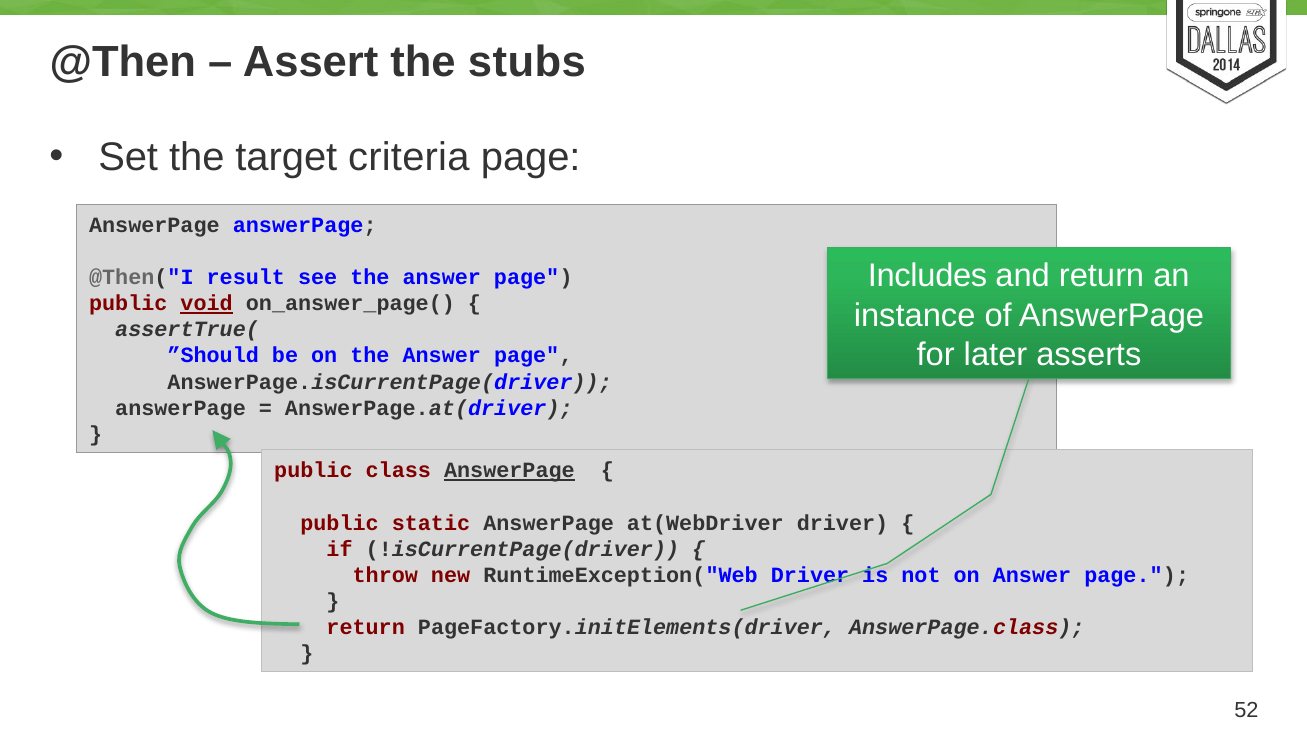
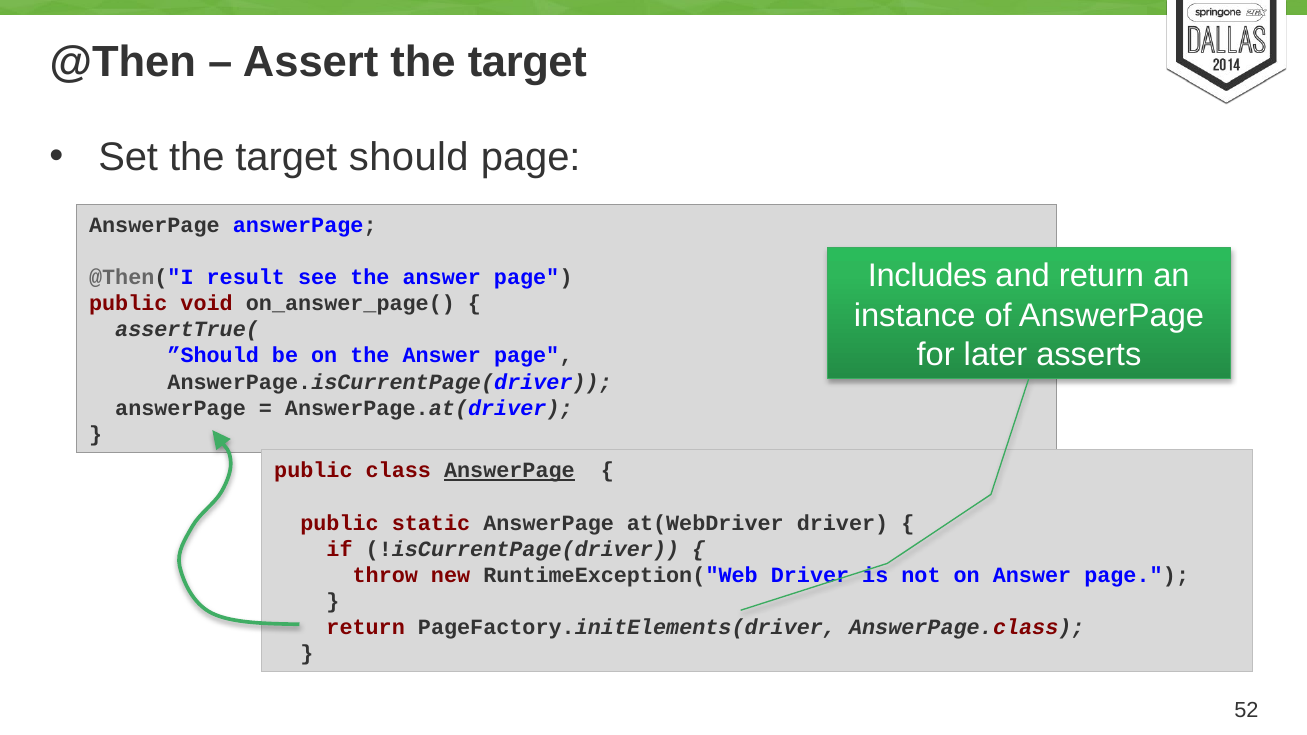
Assert the stubs: stubs -> target (527, 62)
criteria: criteria -> should (409, 157)
void underline: present -> none (207, 304)
